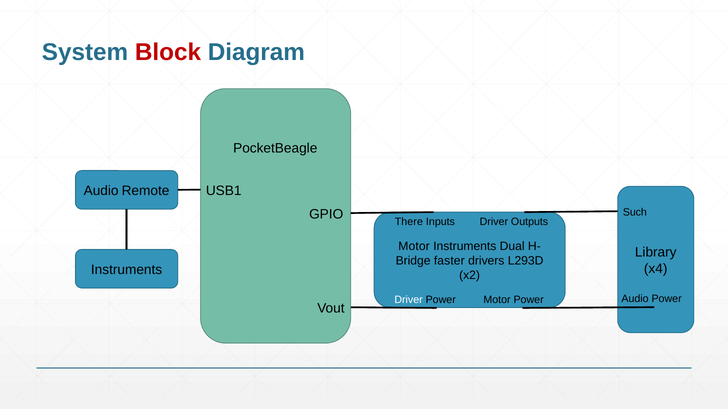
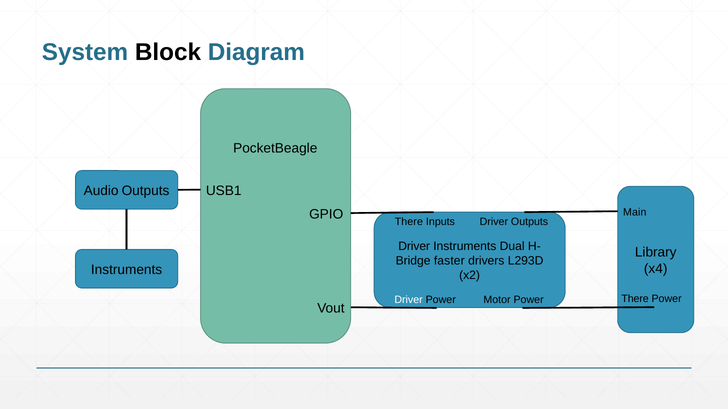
Block colour: red -> black (168, 52)
Audio Remote: Remote -> Outputs (146, 191)
Such: Such -> Main (635, 212)
Motor: Motor -> Driver (414, 246)
Power Audio: Audio -> There (635, 299)
